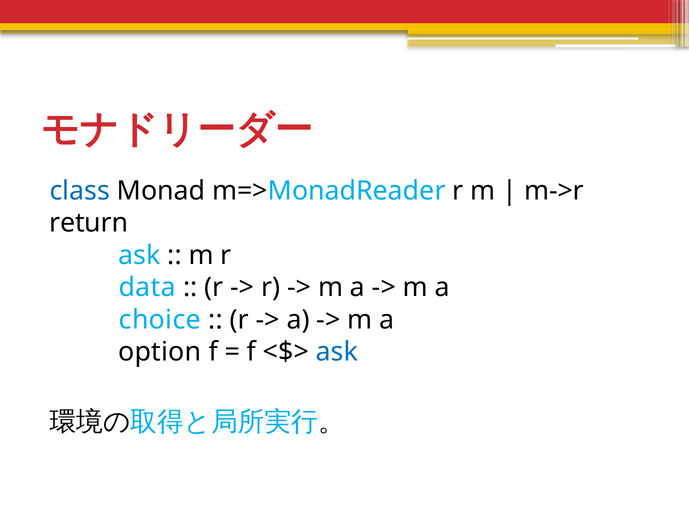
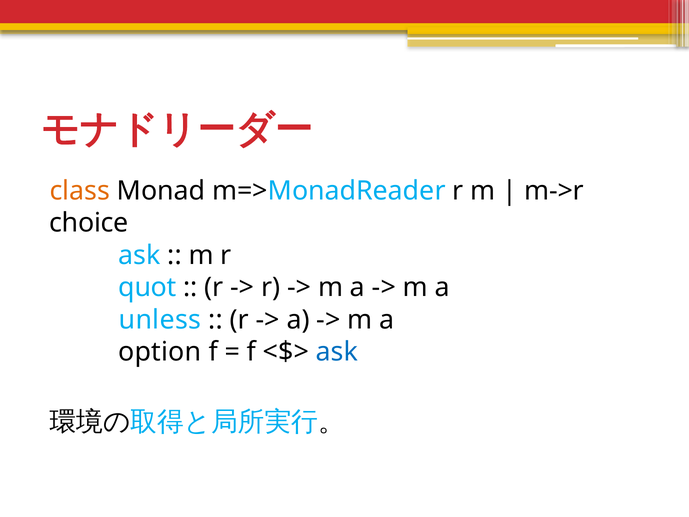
class colour: blue -> orange (80, 191)
return: return -> choice (89, 223)
data: data -> quot (147, 287)
choice: choice -> unless (160, 320)
